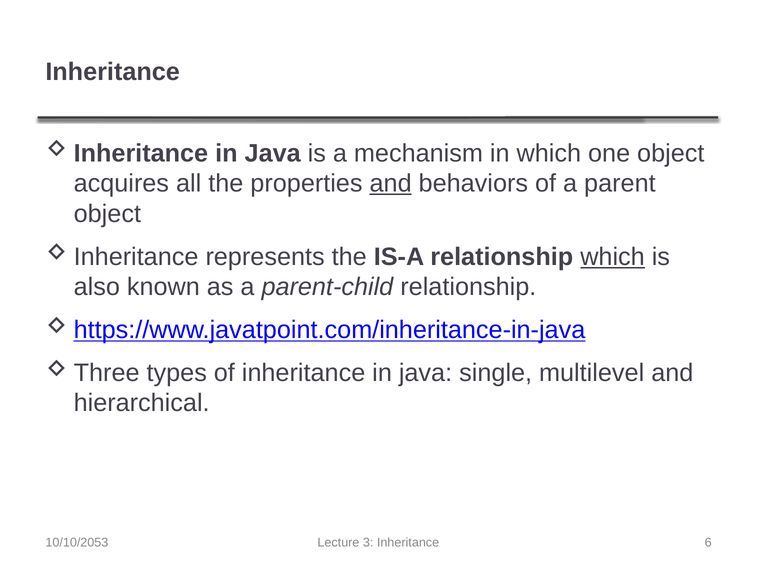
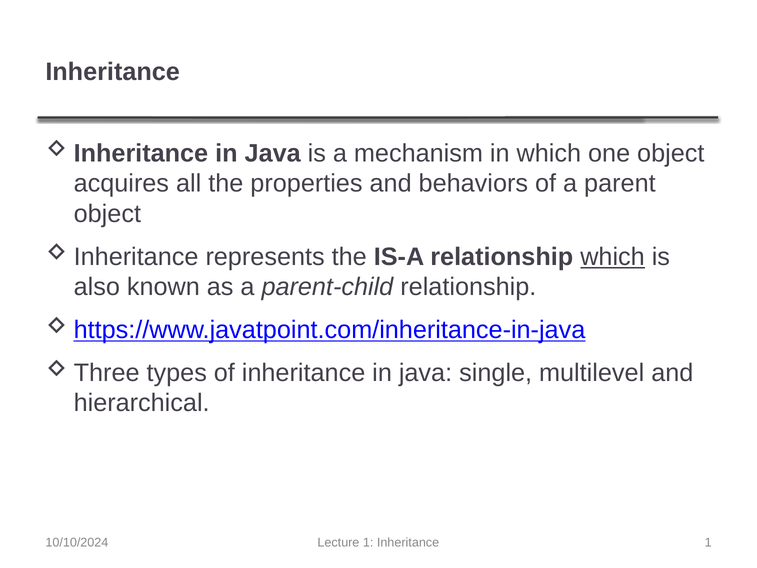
and underline: present -> none (391, 183)
10/10/2053: 10/10/2053 -> 10/10/2024 (77, 542)
Lecture 3: 3 -> 1 (368, 542)
Inheritance 6: 6 -> 1 (708, 542)
